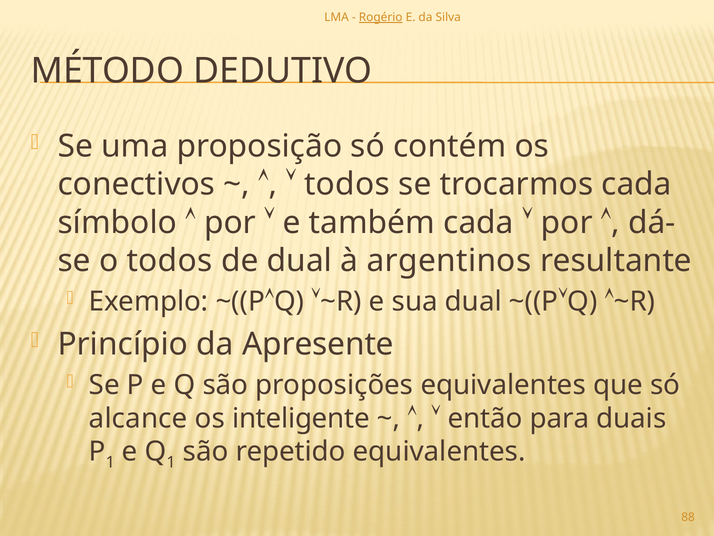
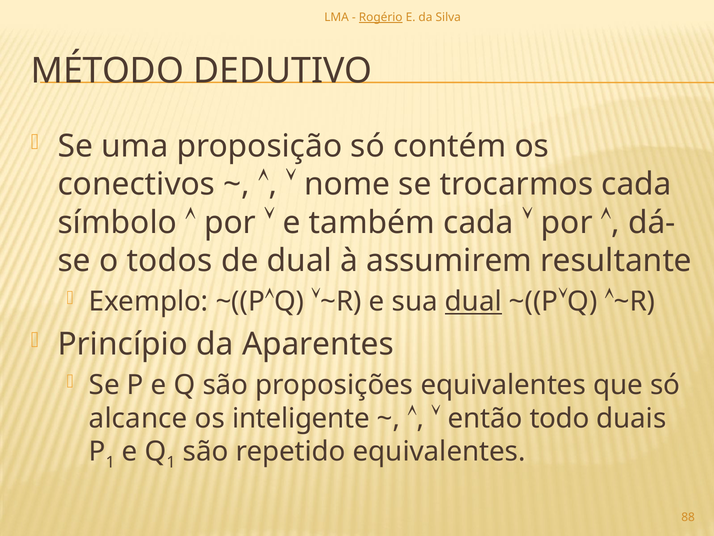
todos: todos -> nome (347, 184)
argentinos: argentinos -> assumirem (449, 261)
dual underline: none -> present (473, 302)
Apresente: Apresente -> Aparentes (318, 344)
para: para -> todo (560, 418)
